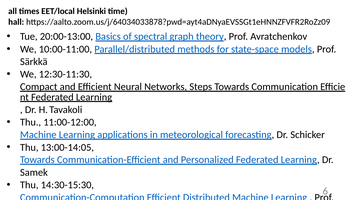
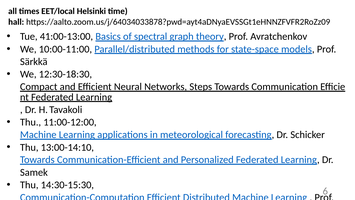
20:00-13:00: 20:00-13:00 -> 41:00-13:00 (66, 36)
12:30-11:30: 12:30-11:30 -> 12:30-18:30 (65, 74)
13:00-14:05: 13:00-14:05 -> 13:00-14:10 (67, 147)
